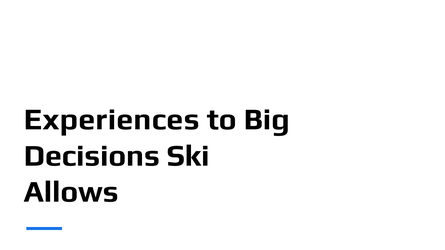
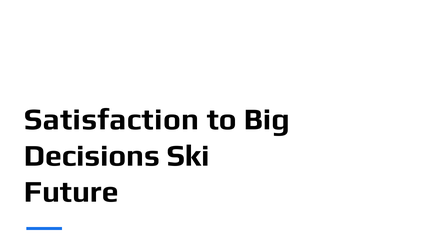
Experiences: Experiences -> Satisfaction (112, 120)
Allows: Allows -> Future (71, 192)
